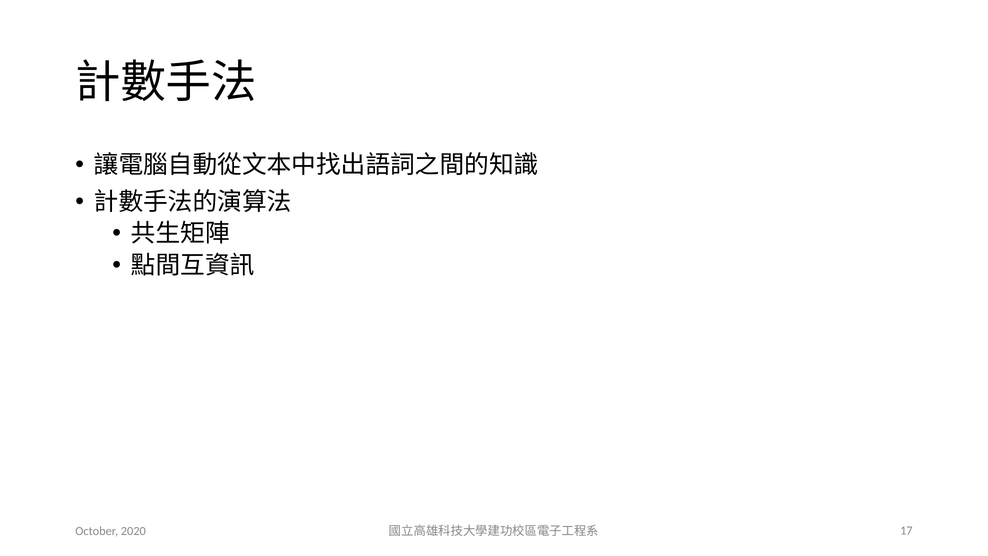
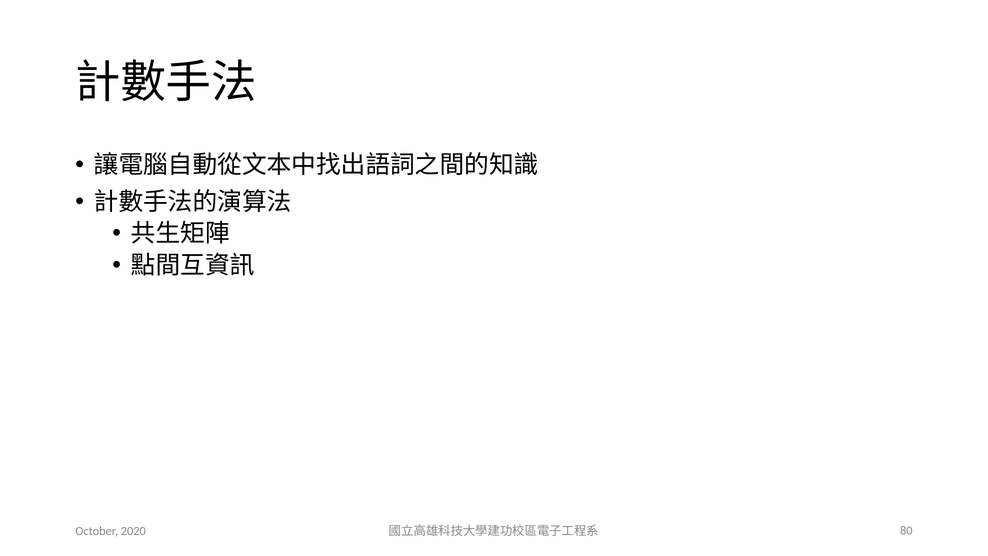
17: 17 -> 80 (906, 531)
